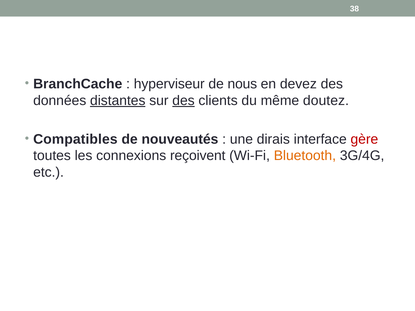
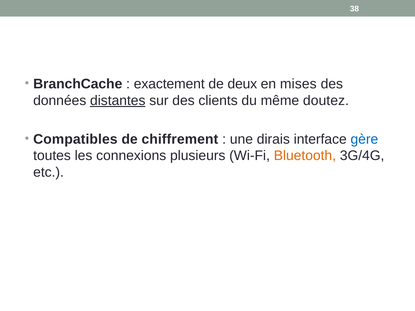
hyperviseur: hyperviseur -> exactement (169, 84)
nous: nous -> deux (242, 84)
devez: devez -> mises (298, 84)
des underline: present -> none (183, 101)
nouveautés: nouveautés -> chiffrement (180, 139)
gère colour: red -> blue (364, 139)
reçoivent: reçoivent -> plusieurs (198, 156)
